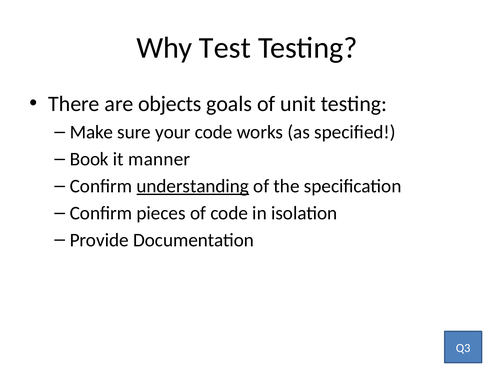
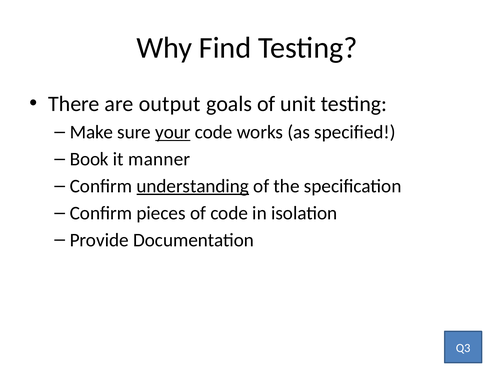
Test: Test -> Find (225, 48)
objects: objects -> output (170, 104)
your underline: none -> present (173, 132)
